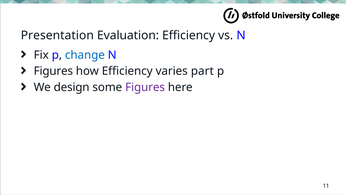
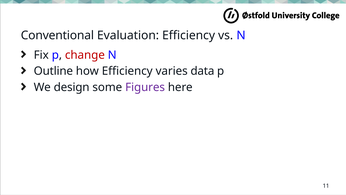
Presentation: Presentation -> Conventional (57, 35)
change colour: blue -> red (85, 55)
Figures: Figures -> Outline (53, 71)
part: part -> data (202, 71)
